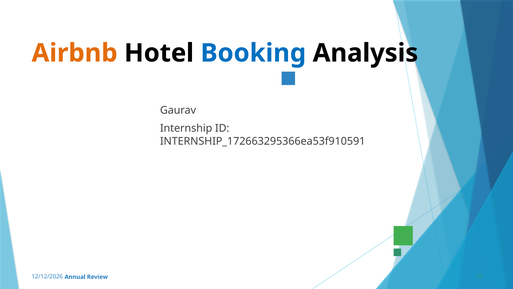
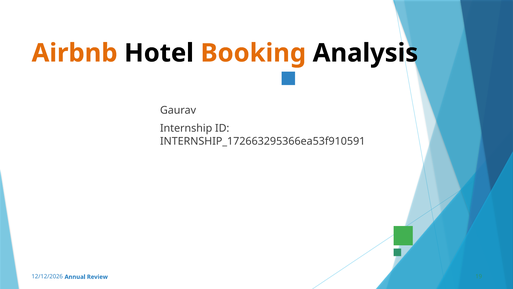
Booking colour: blue -> orange (253, 53)
